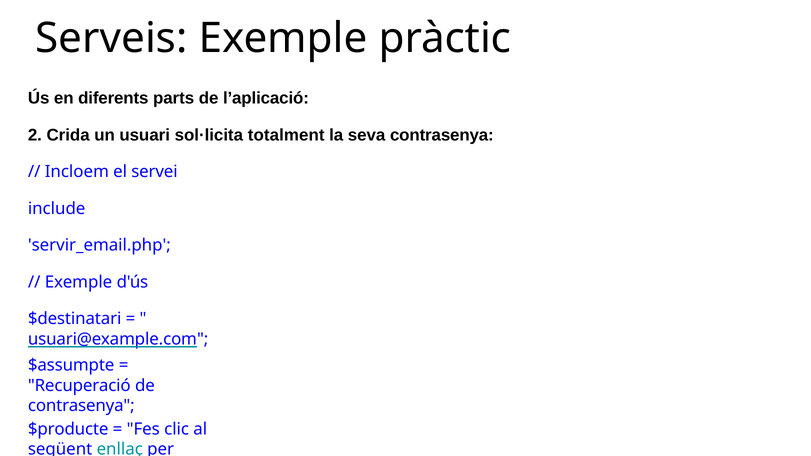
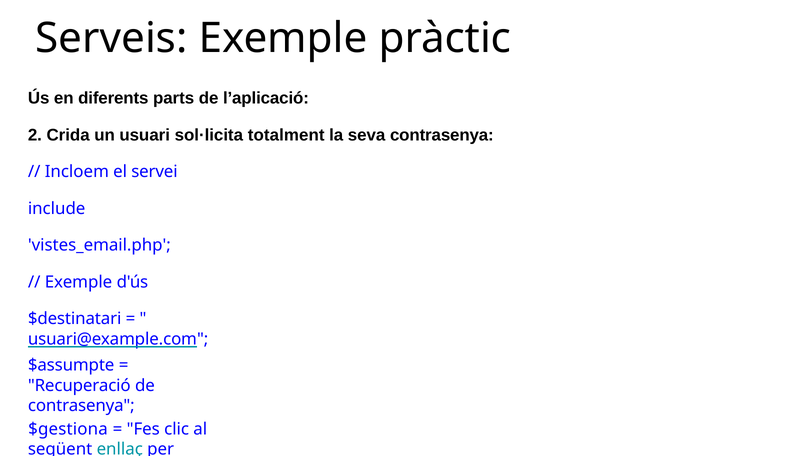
servir_email.php: servir_email.php -> vistes_email.php (99, 245)
$producte: $producte -> $gestiona (68, 429)
